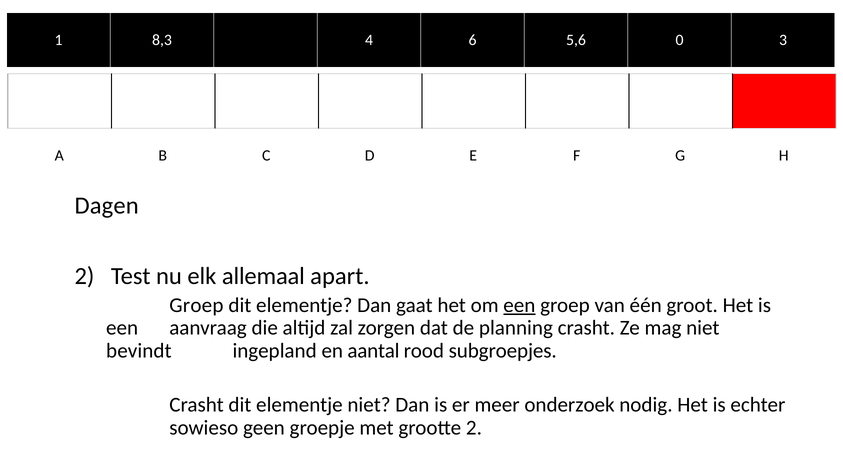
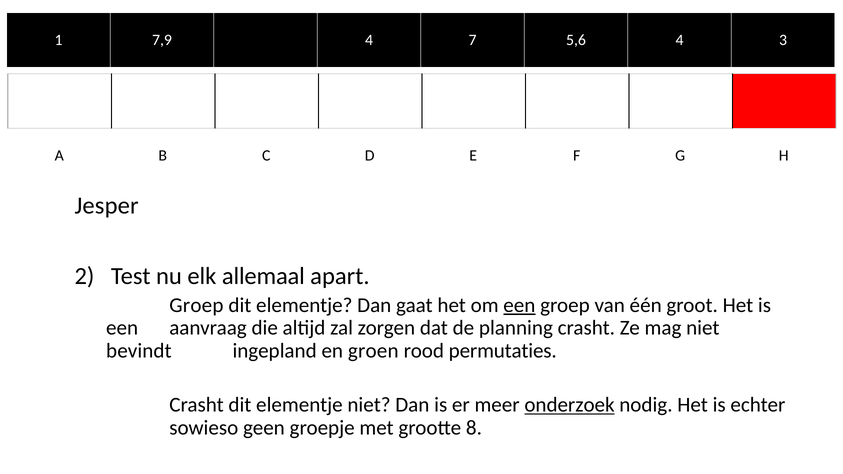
8,3: 8,3 -> 7,9 (162, 40)
6: 6 -> 7 (473, 40)
5,6 0: 0 -> 4 (680, 40)
Dagen: Dagen -> Jesper (107, 206)
aantal: aantal -> groen (373, 351)
subgroepjes: subgroepjes -> permutaties (503, 351)
onderzoek underline: none -> present (570, 405)
grootte 2: 2 -> 8 (474, 428)
